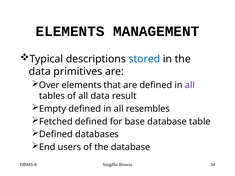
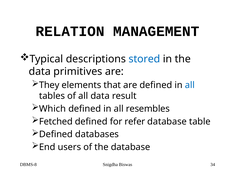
ELEMENTS: ELEMENTS -> RELATION (70, 31)
Over: Over -> They (49, 85)
all colour: purple -> blue (190, 85)
Empty: Empty -> Which (52, 109)
base: base -> refer (135, 122)
